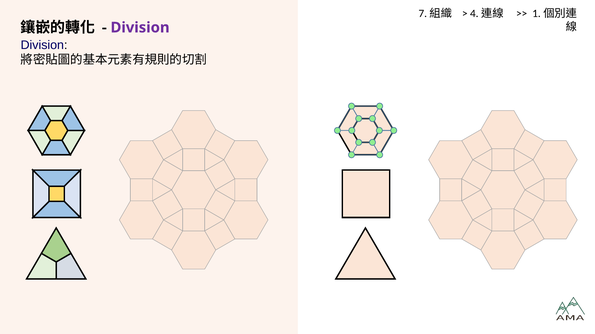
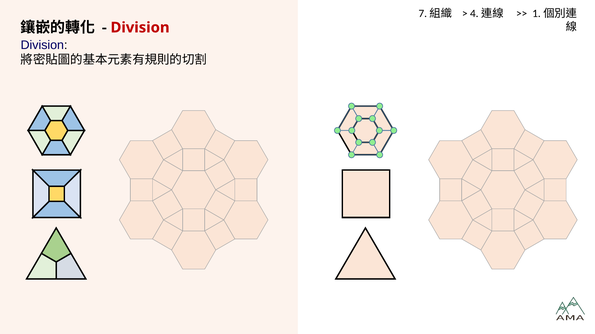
Division colour: purple -> red (140, 28)
